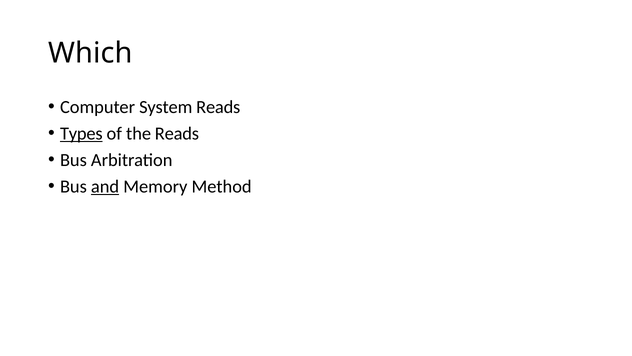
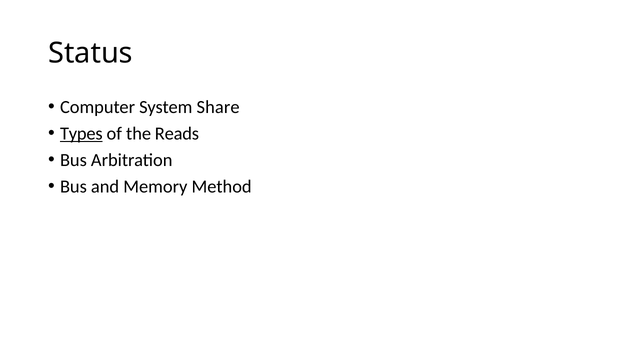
Which: Which -> Status (91, 53)
System Reads: Reads -> Share (218, 107)
and underline: present -> none (105, 186)
